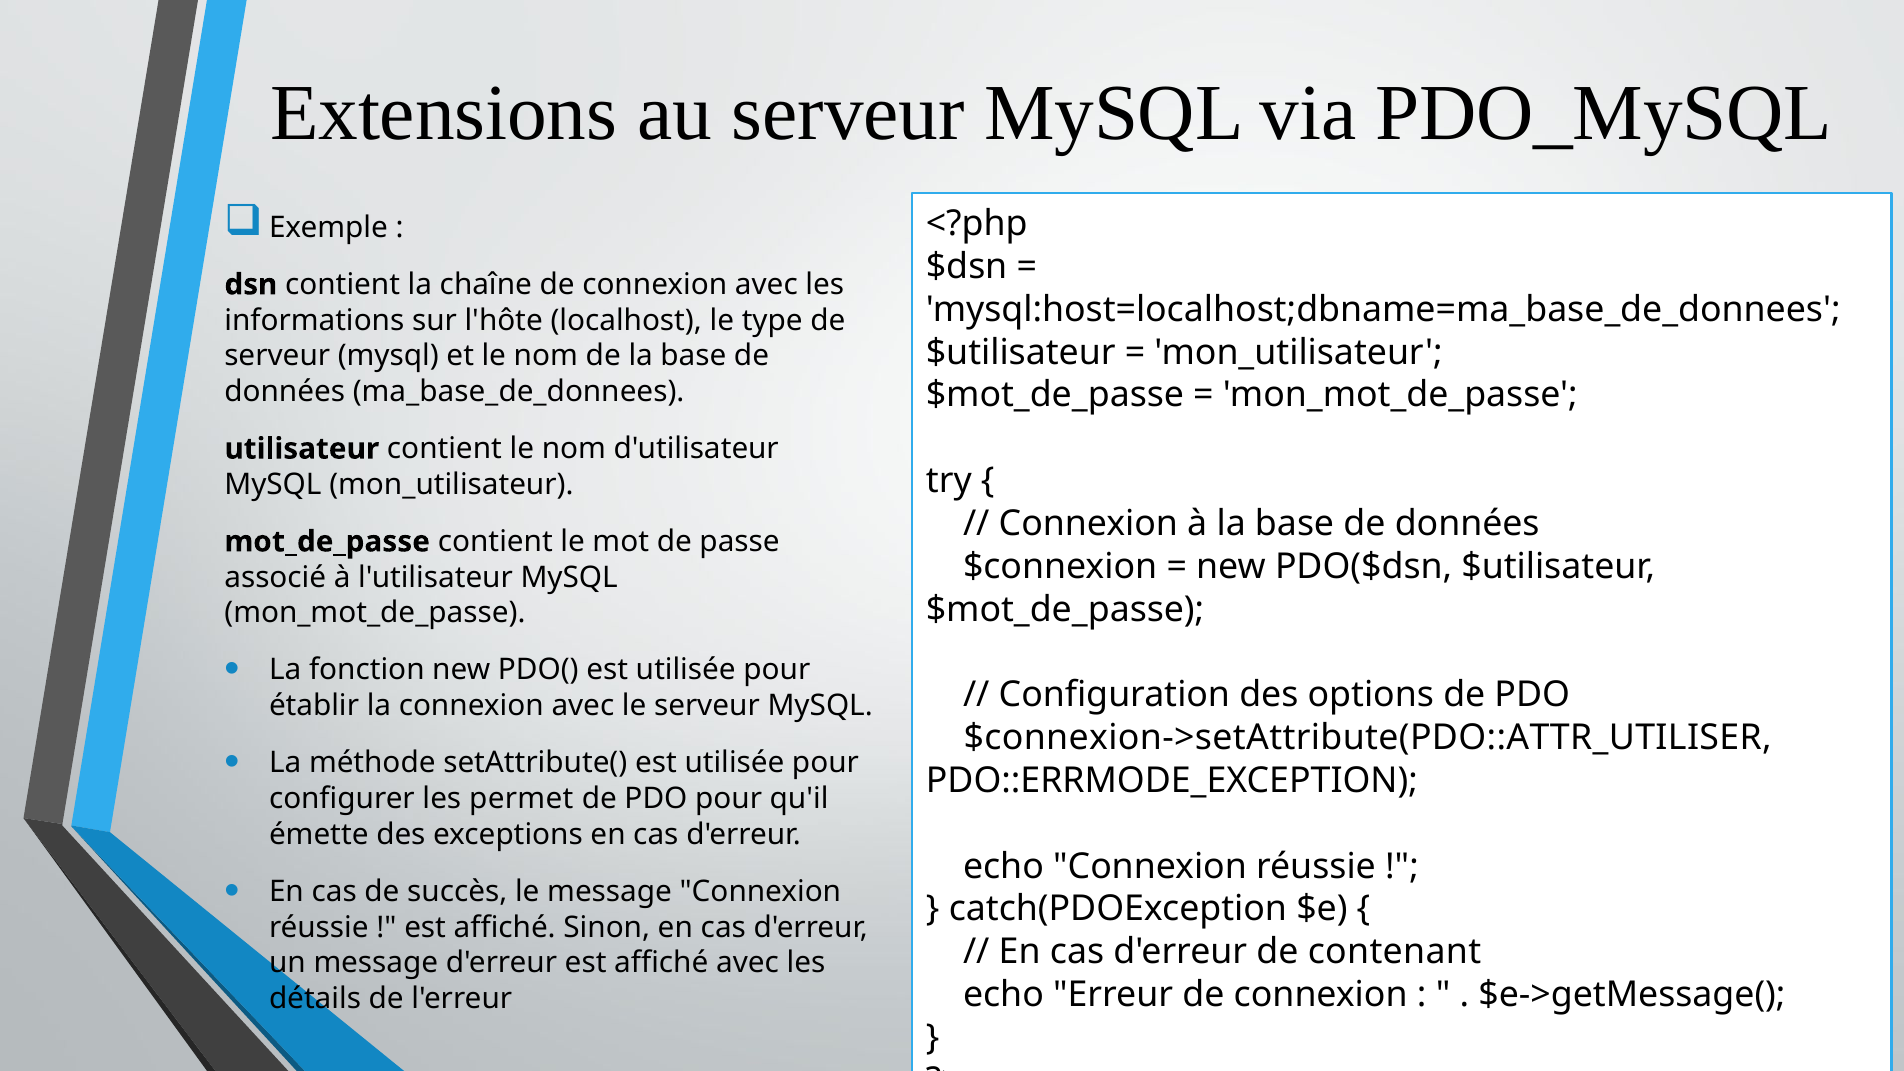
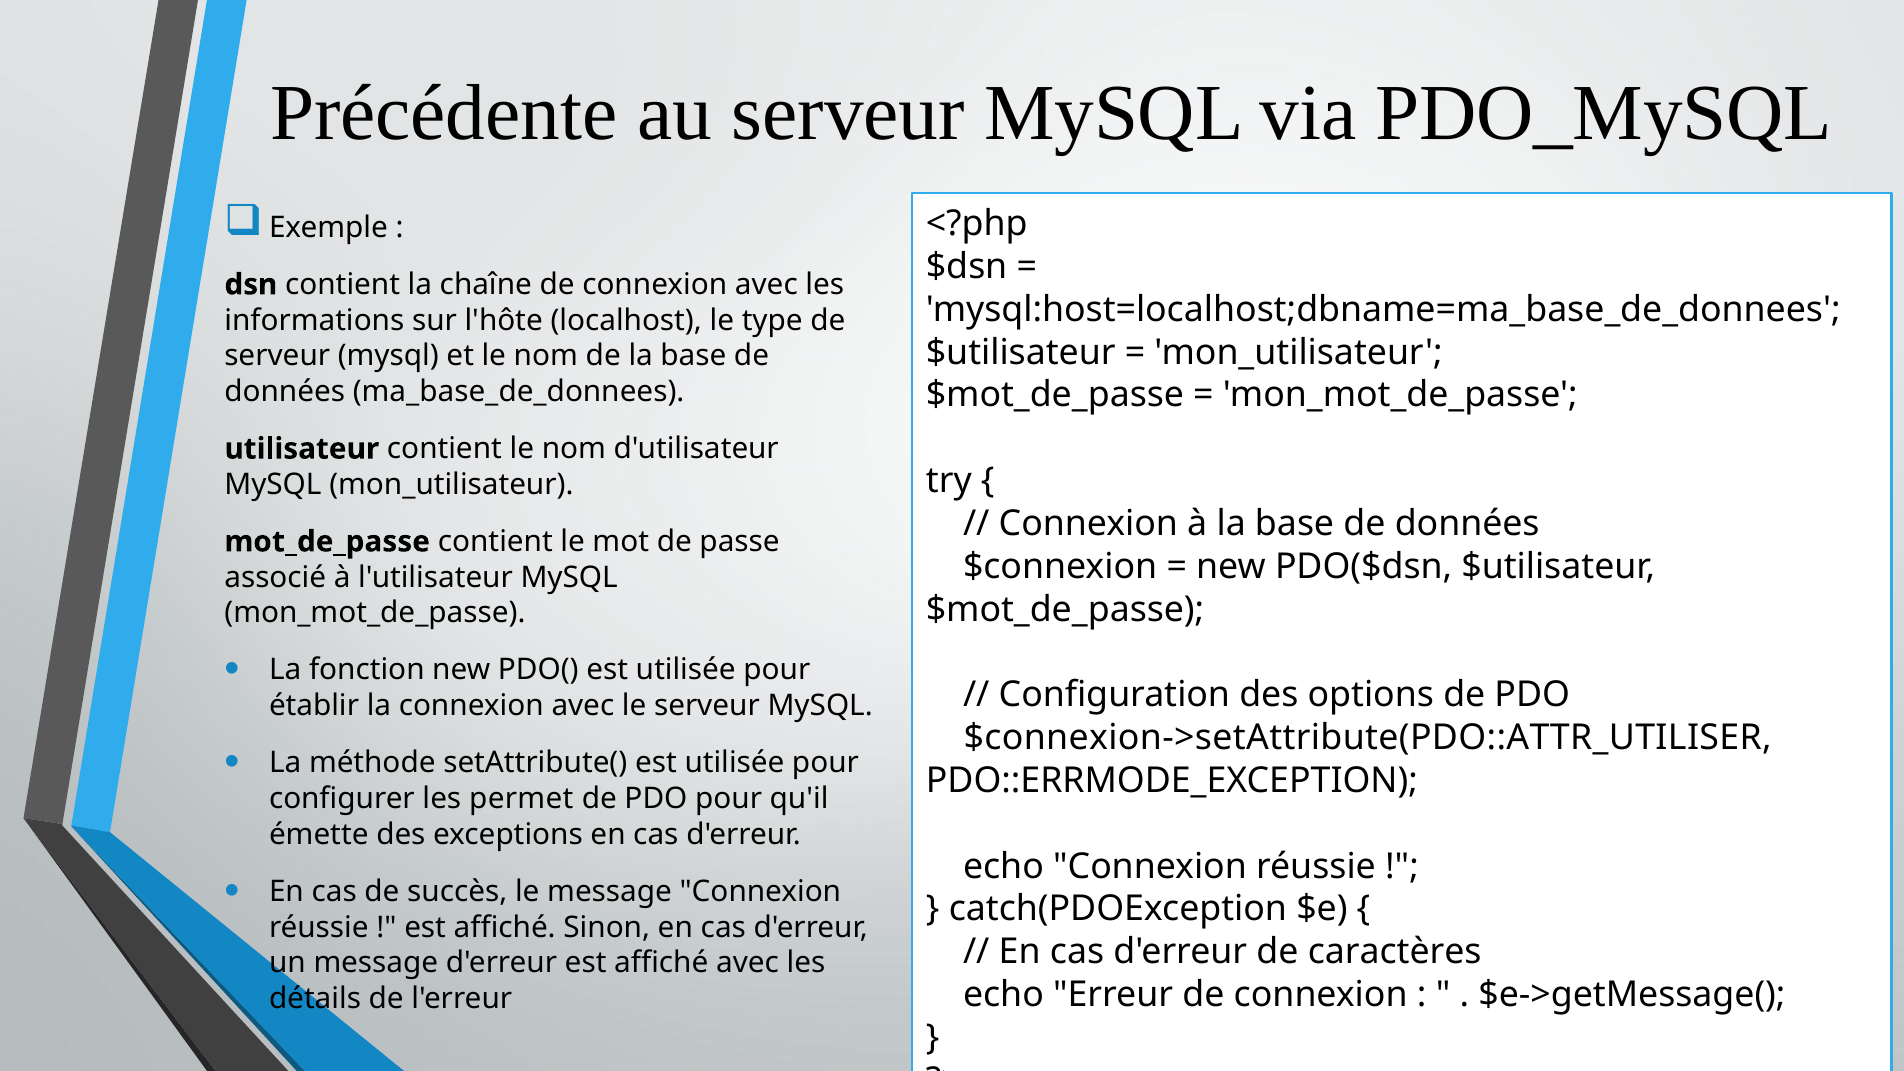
Extensions: Extensions -> Précédente (444, 113)
contenant: contenant -> caractères (1395, 952)
